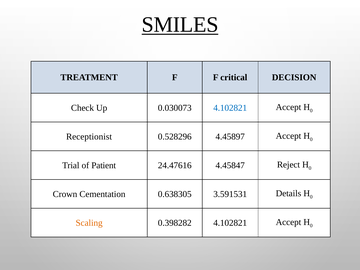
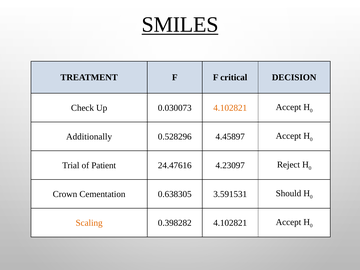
4.102821 colour: blue -> orange (230, 108)
Receptionist: Receptionist -> Additionally (89, 137)
4.45847: 4.45847 -> 4.23097 (230, 165)
Details: Details -> Should (288, 193)
